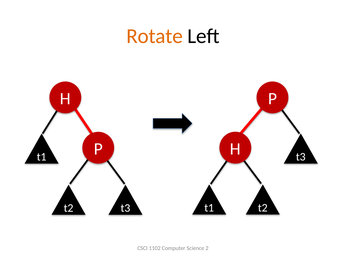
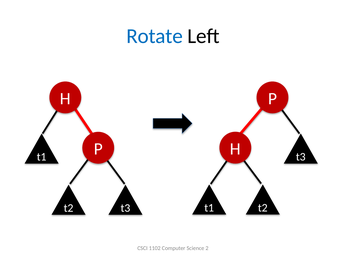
Rotate colour: orange -> blue (155, 36)
